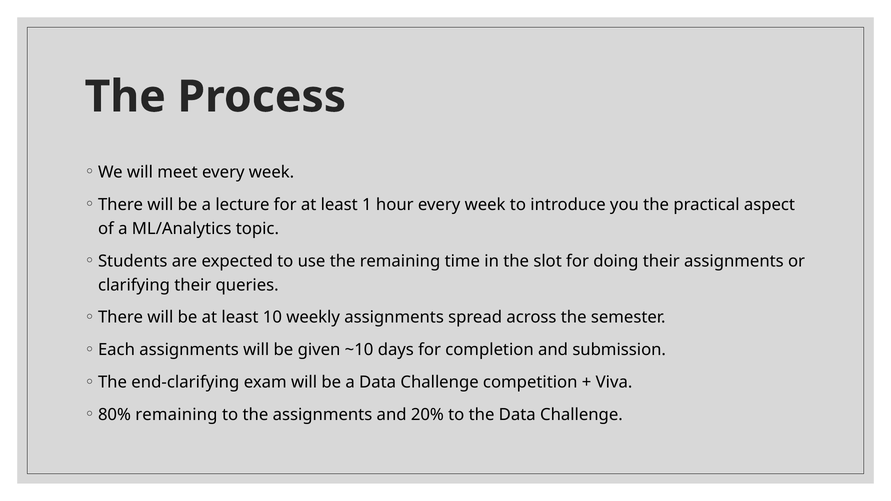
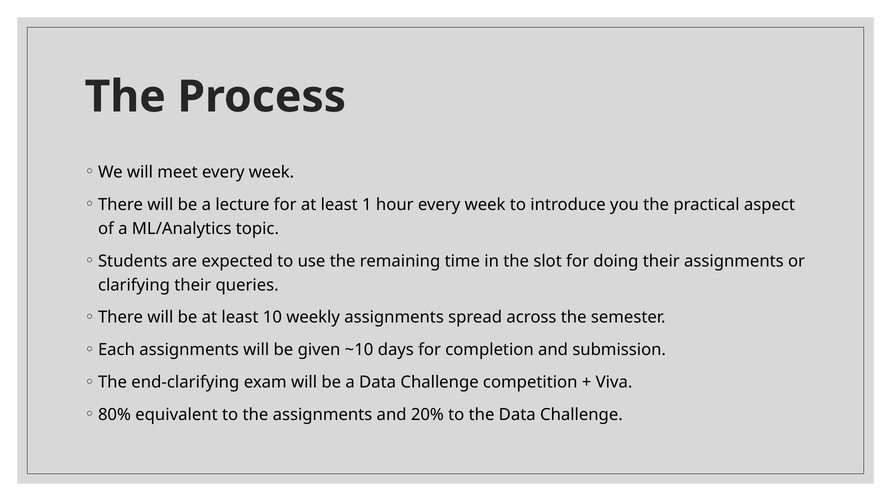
80% remaining: remaining -> equivalent (176, 415)
